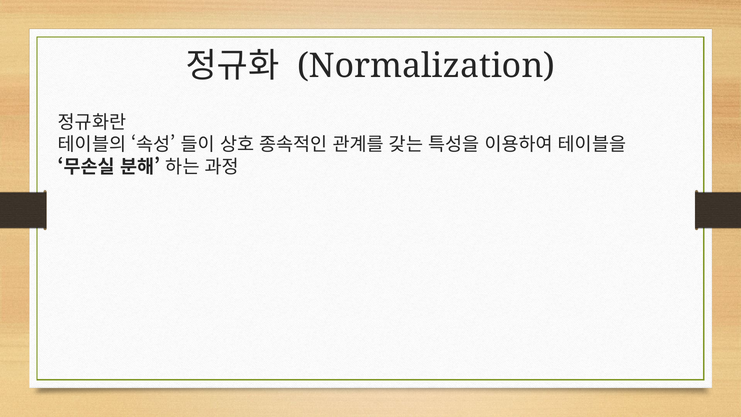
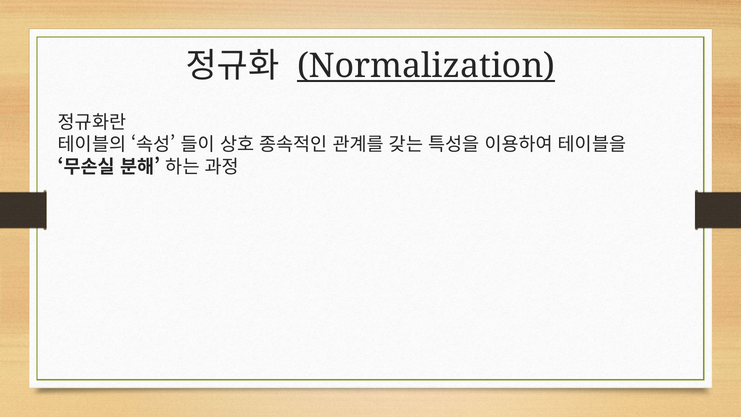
Normalization underline: none -> present (426, 66)
